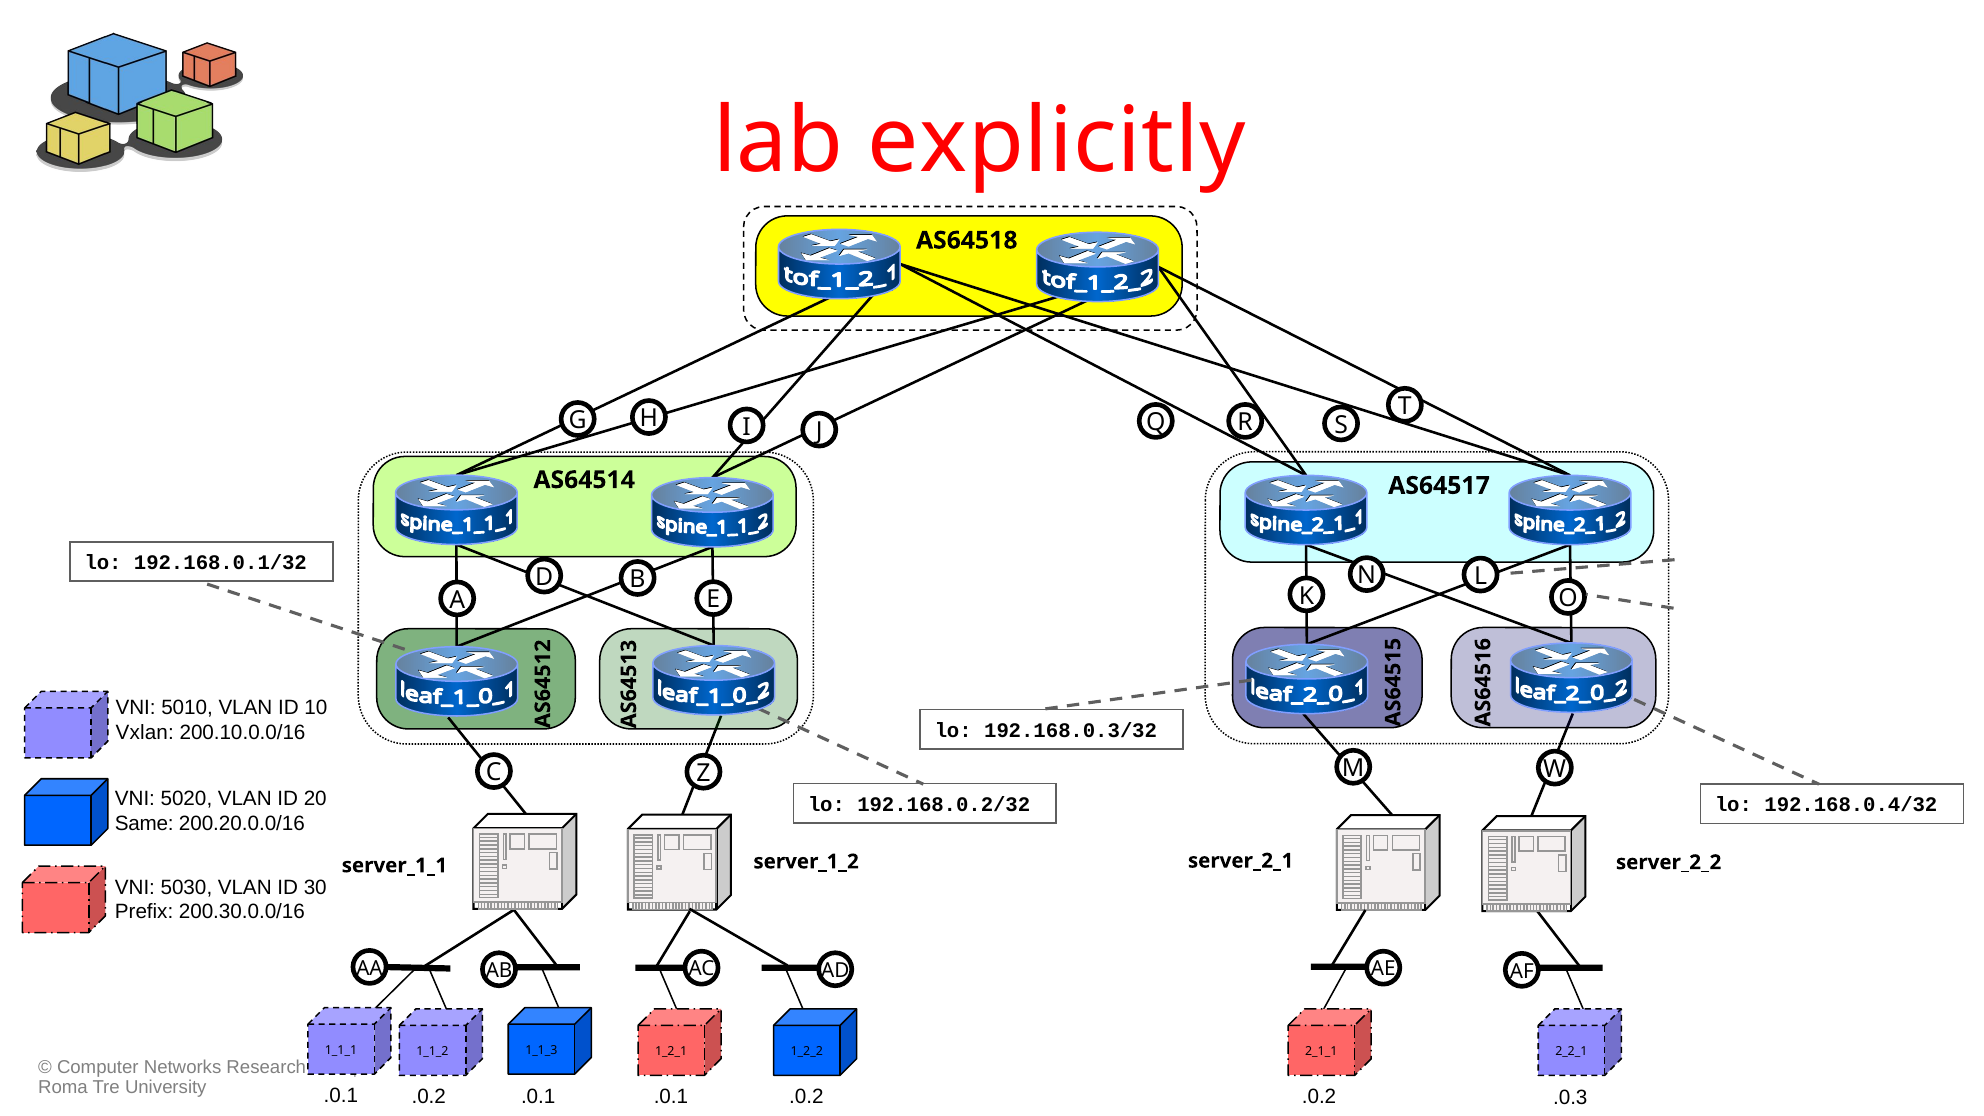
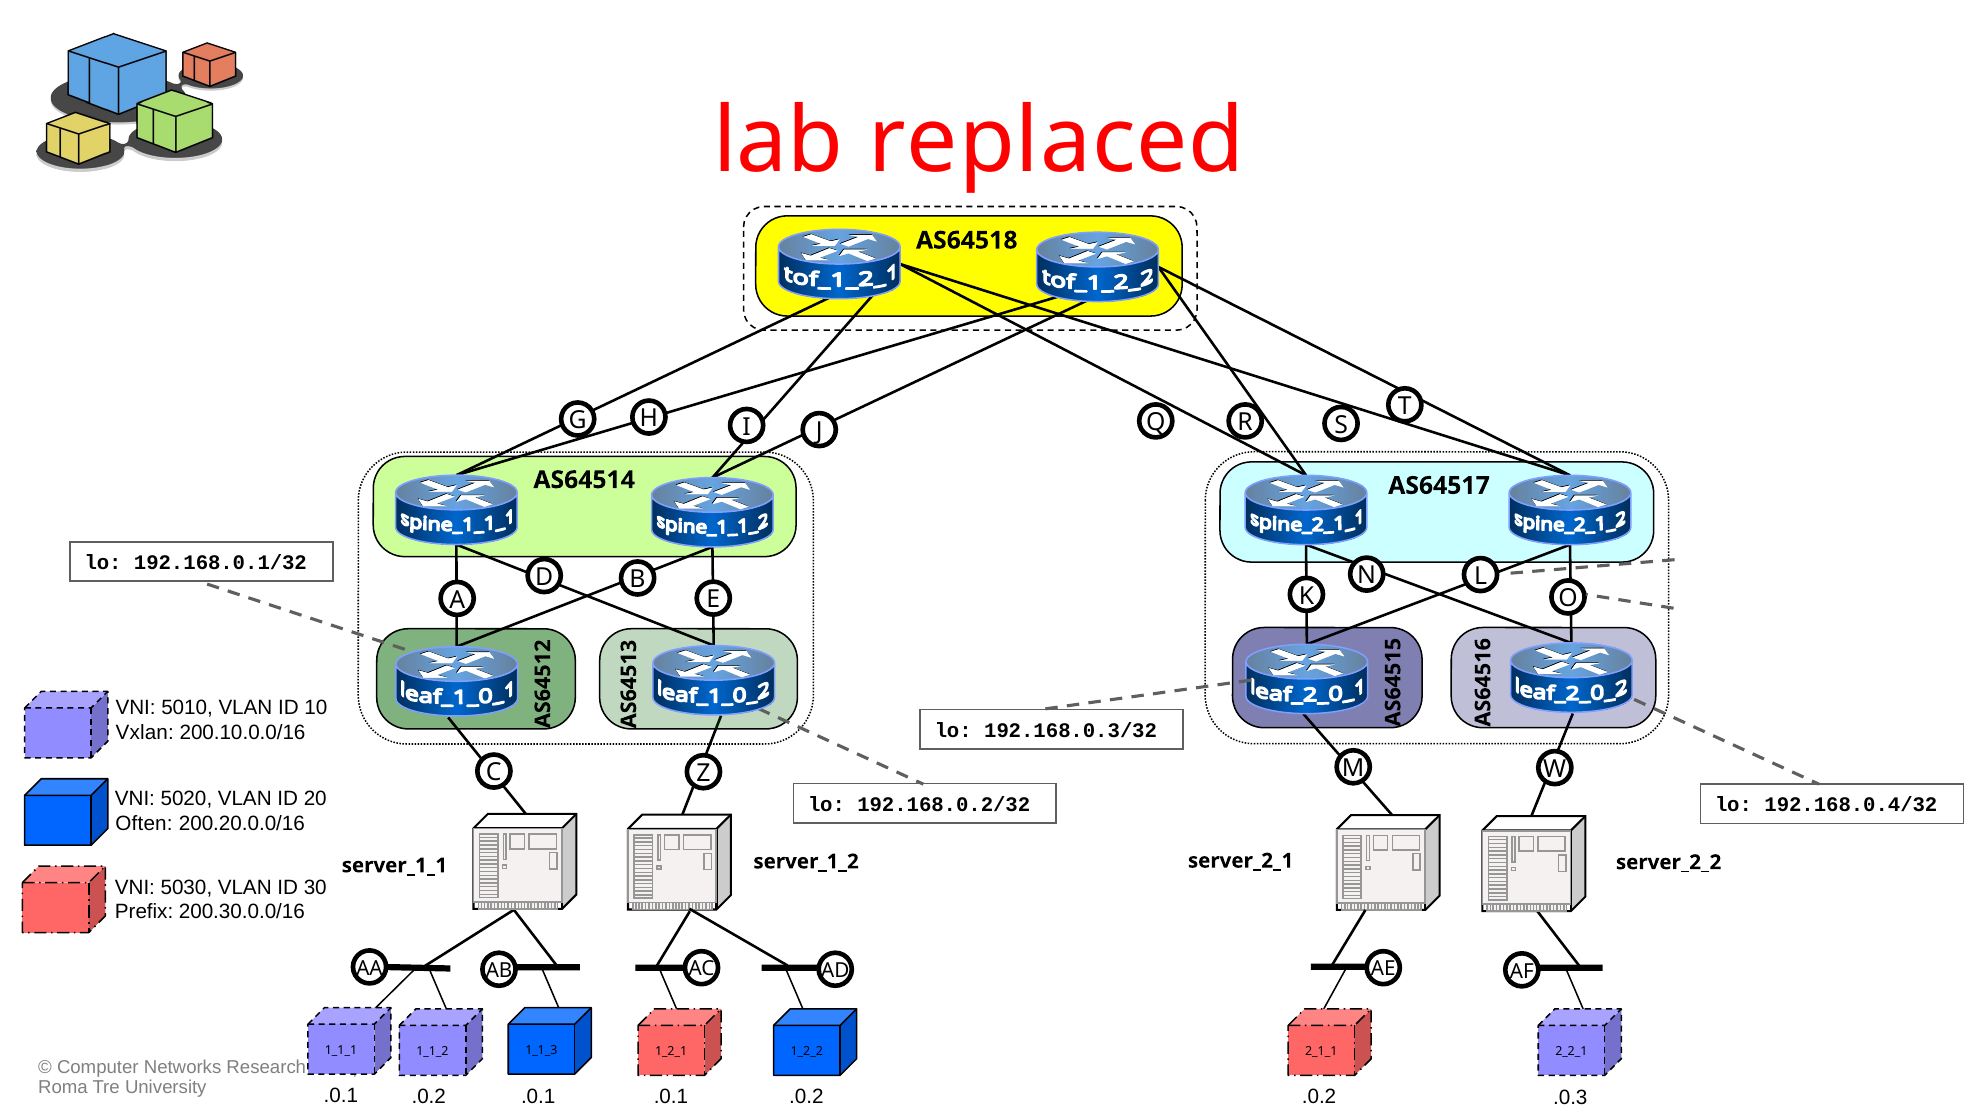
explicitly: explicitly -> replaced (1057, 141)
Same: Same -> Often (144, 823)
